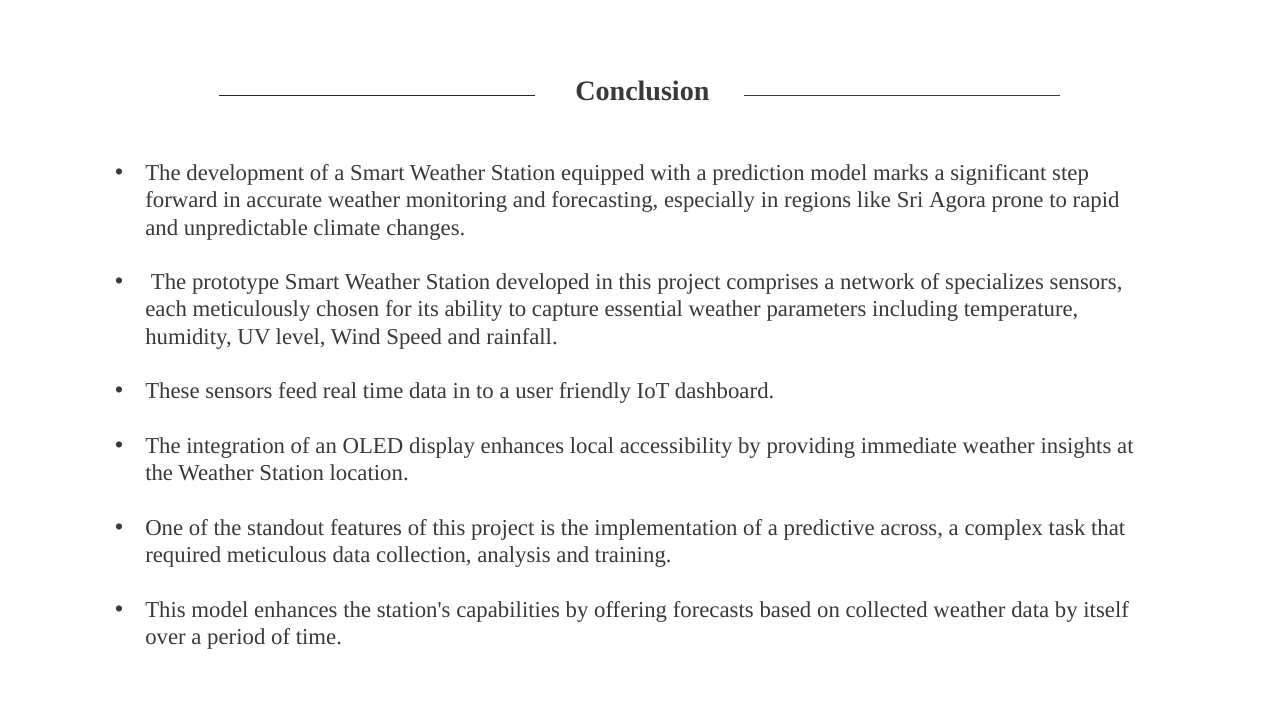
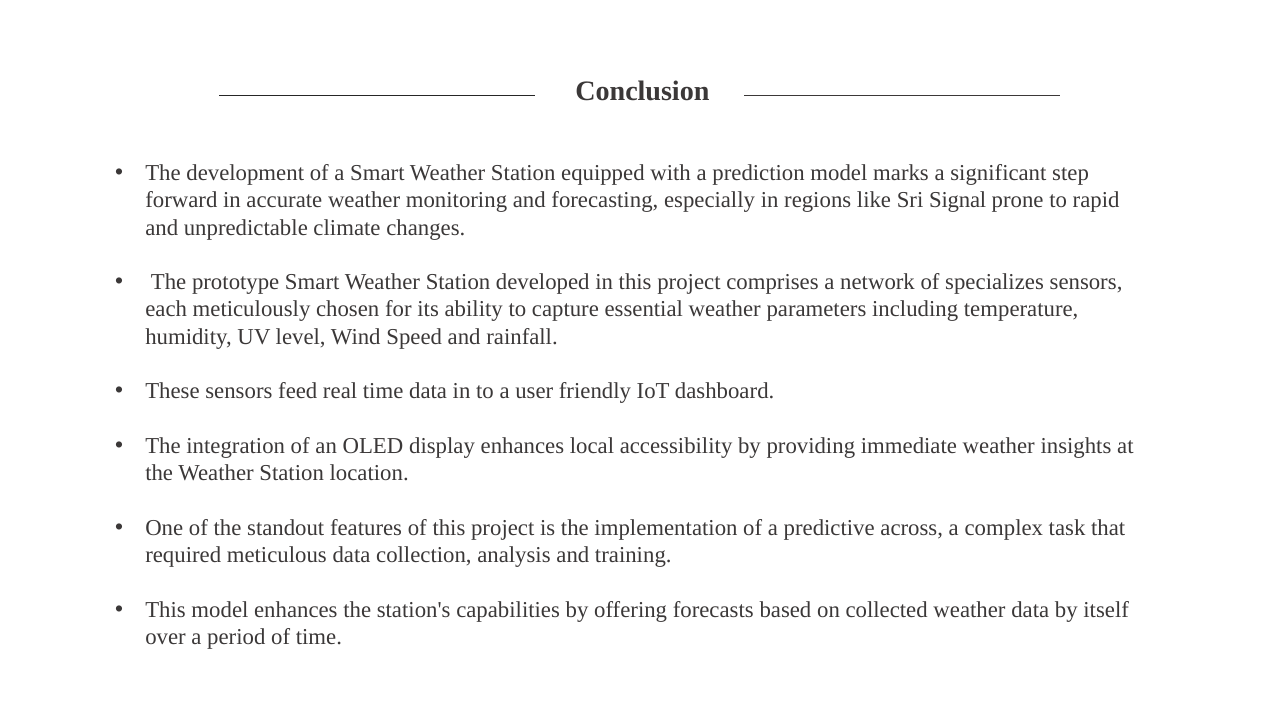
Agora: Agora -> Signal (958, 200)
